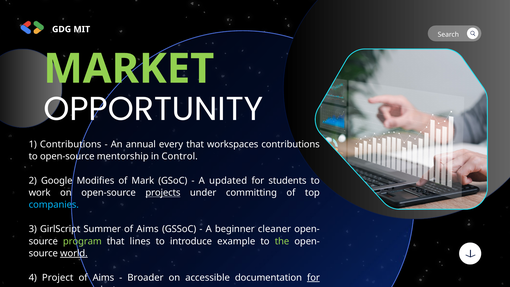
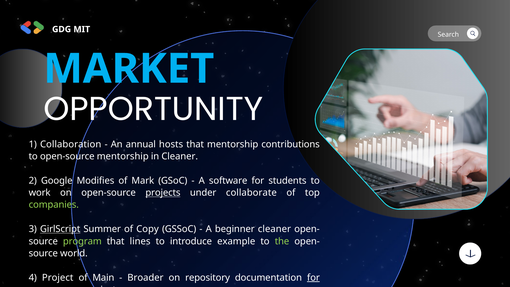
MARKET colour: light green -> light blue (129, 69)
1 Contributions: Contributions -> Collaboration (71, 144)
every: every -> hosts (171, 144)
that workspaces: workspaces -> mentorship (233, 144)
in Control: Control -> Cleaner (180, 156)
updated: updated -> software (228, 181)
committing: committing -> collaborate (251, 193)
companies colour: light blue -> light green (54, 205)
GirlScript underline: none -> present (60, 229)
Summer of Aims: Aims -> Copy (148, 229)
world underline: present -> none (74, 253)
Aims: Aims -> Main (103, 277)
accessible: accessible -> repository (208, 277)
